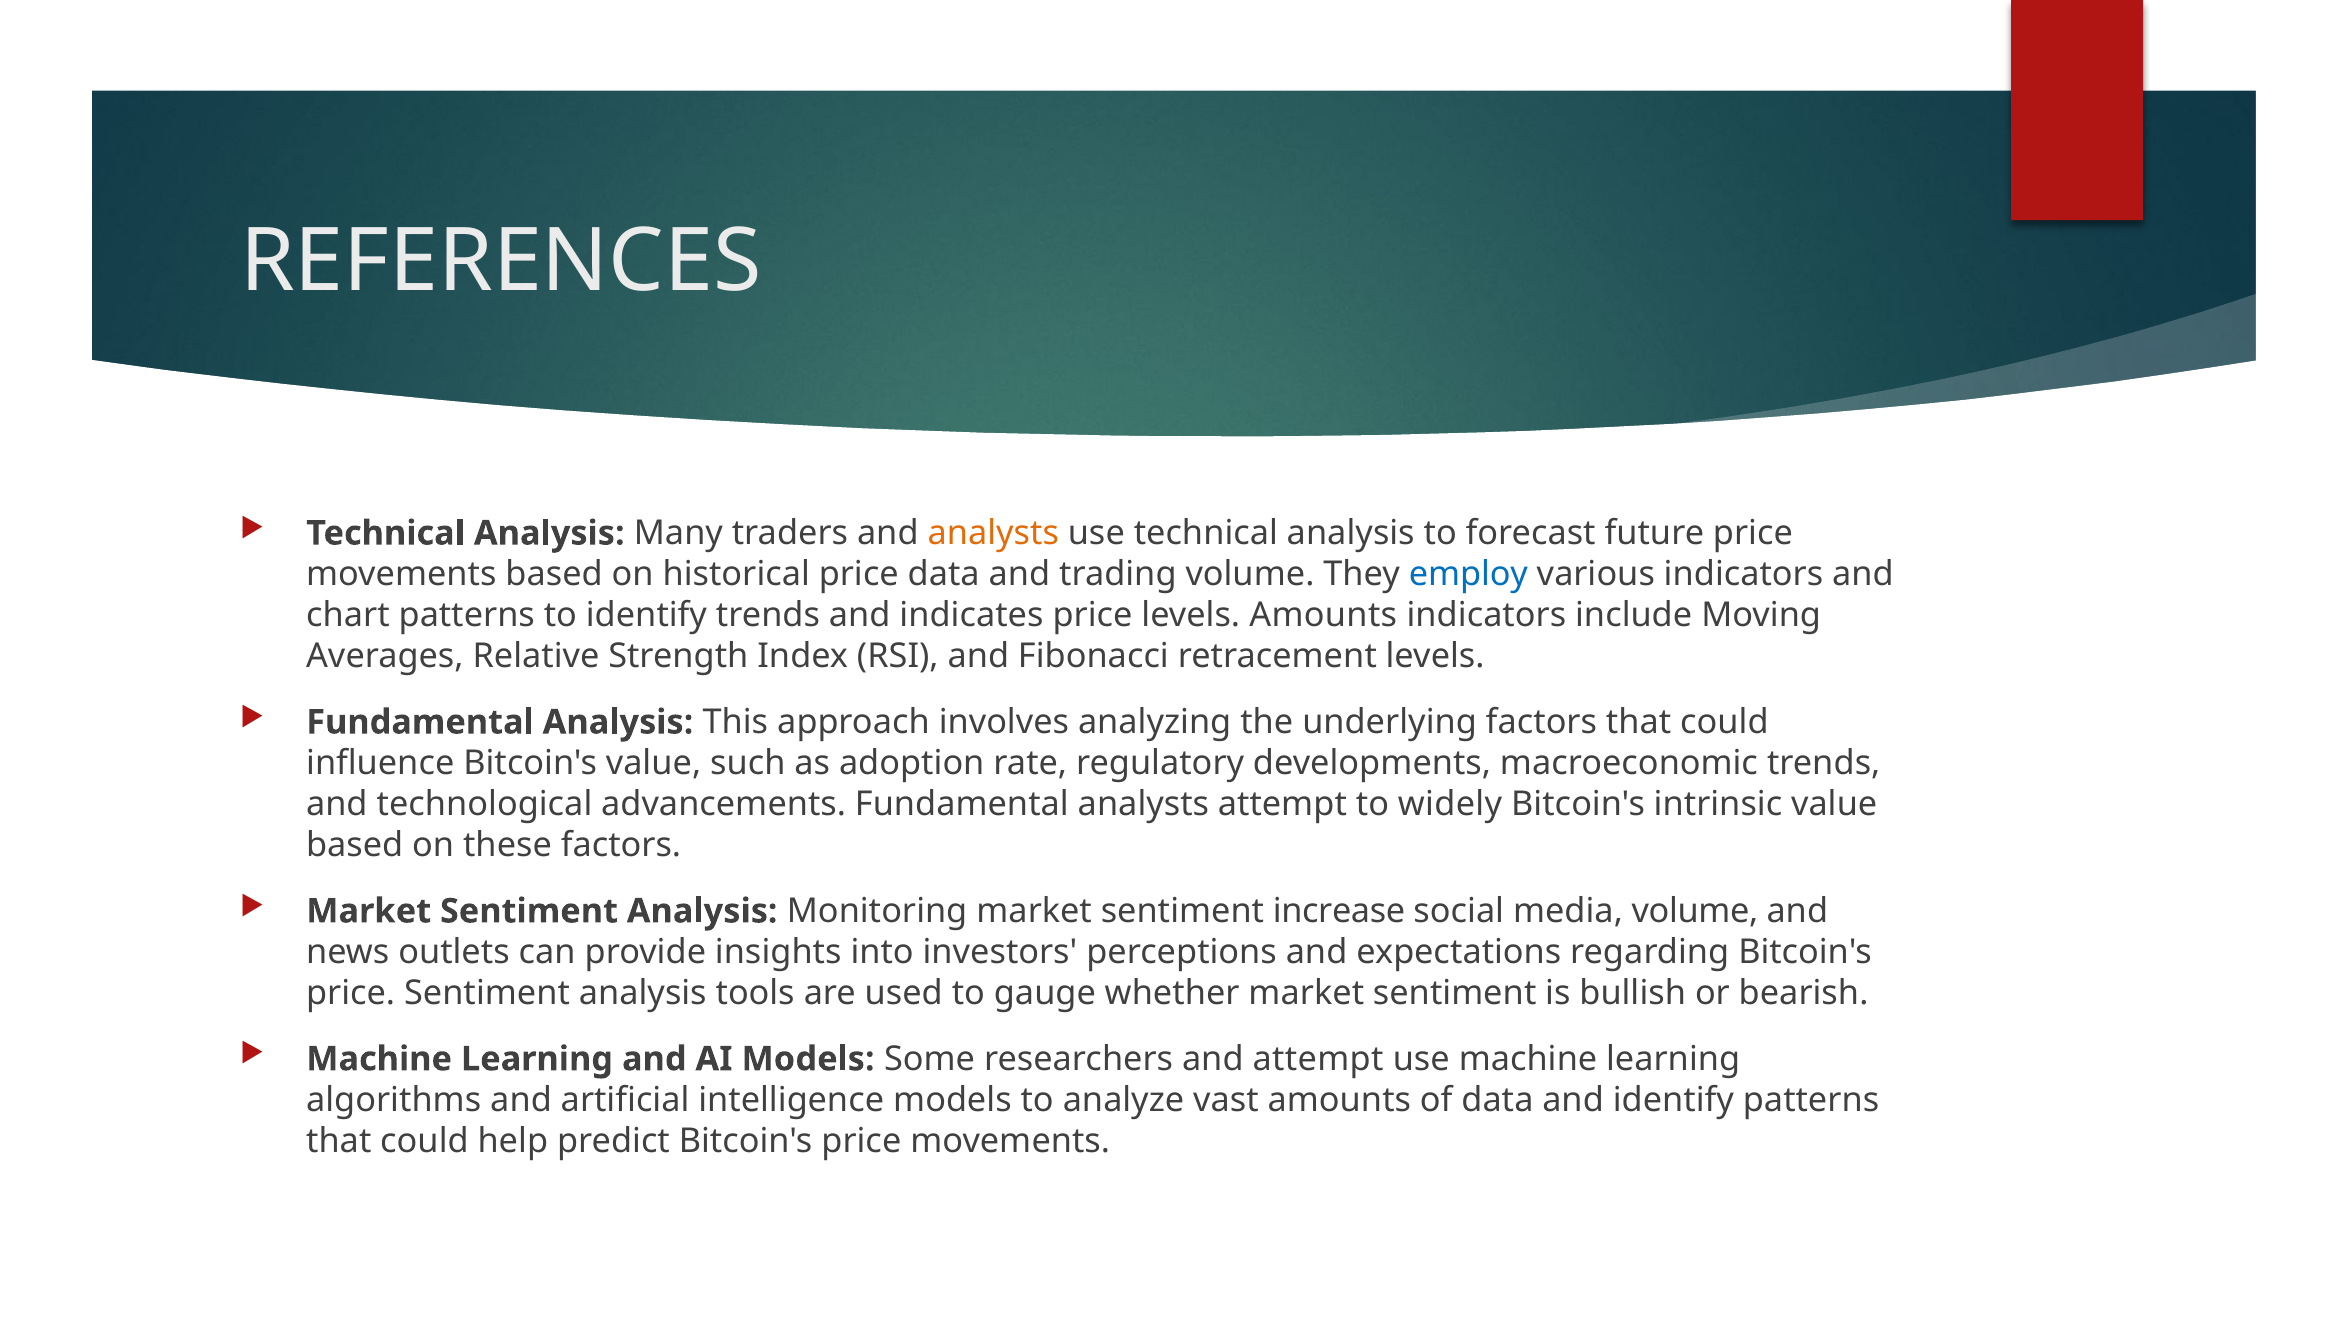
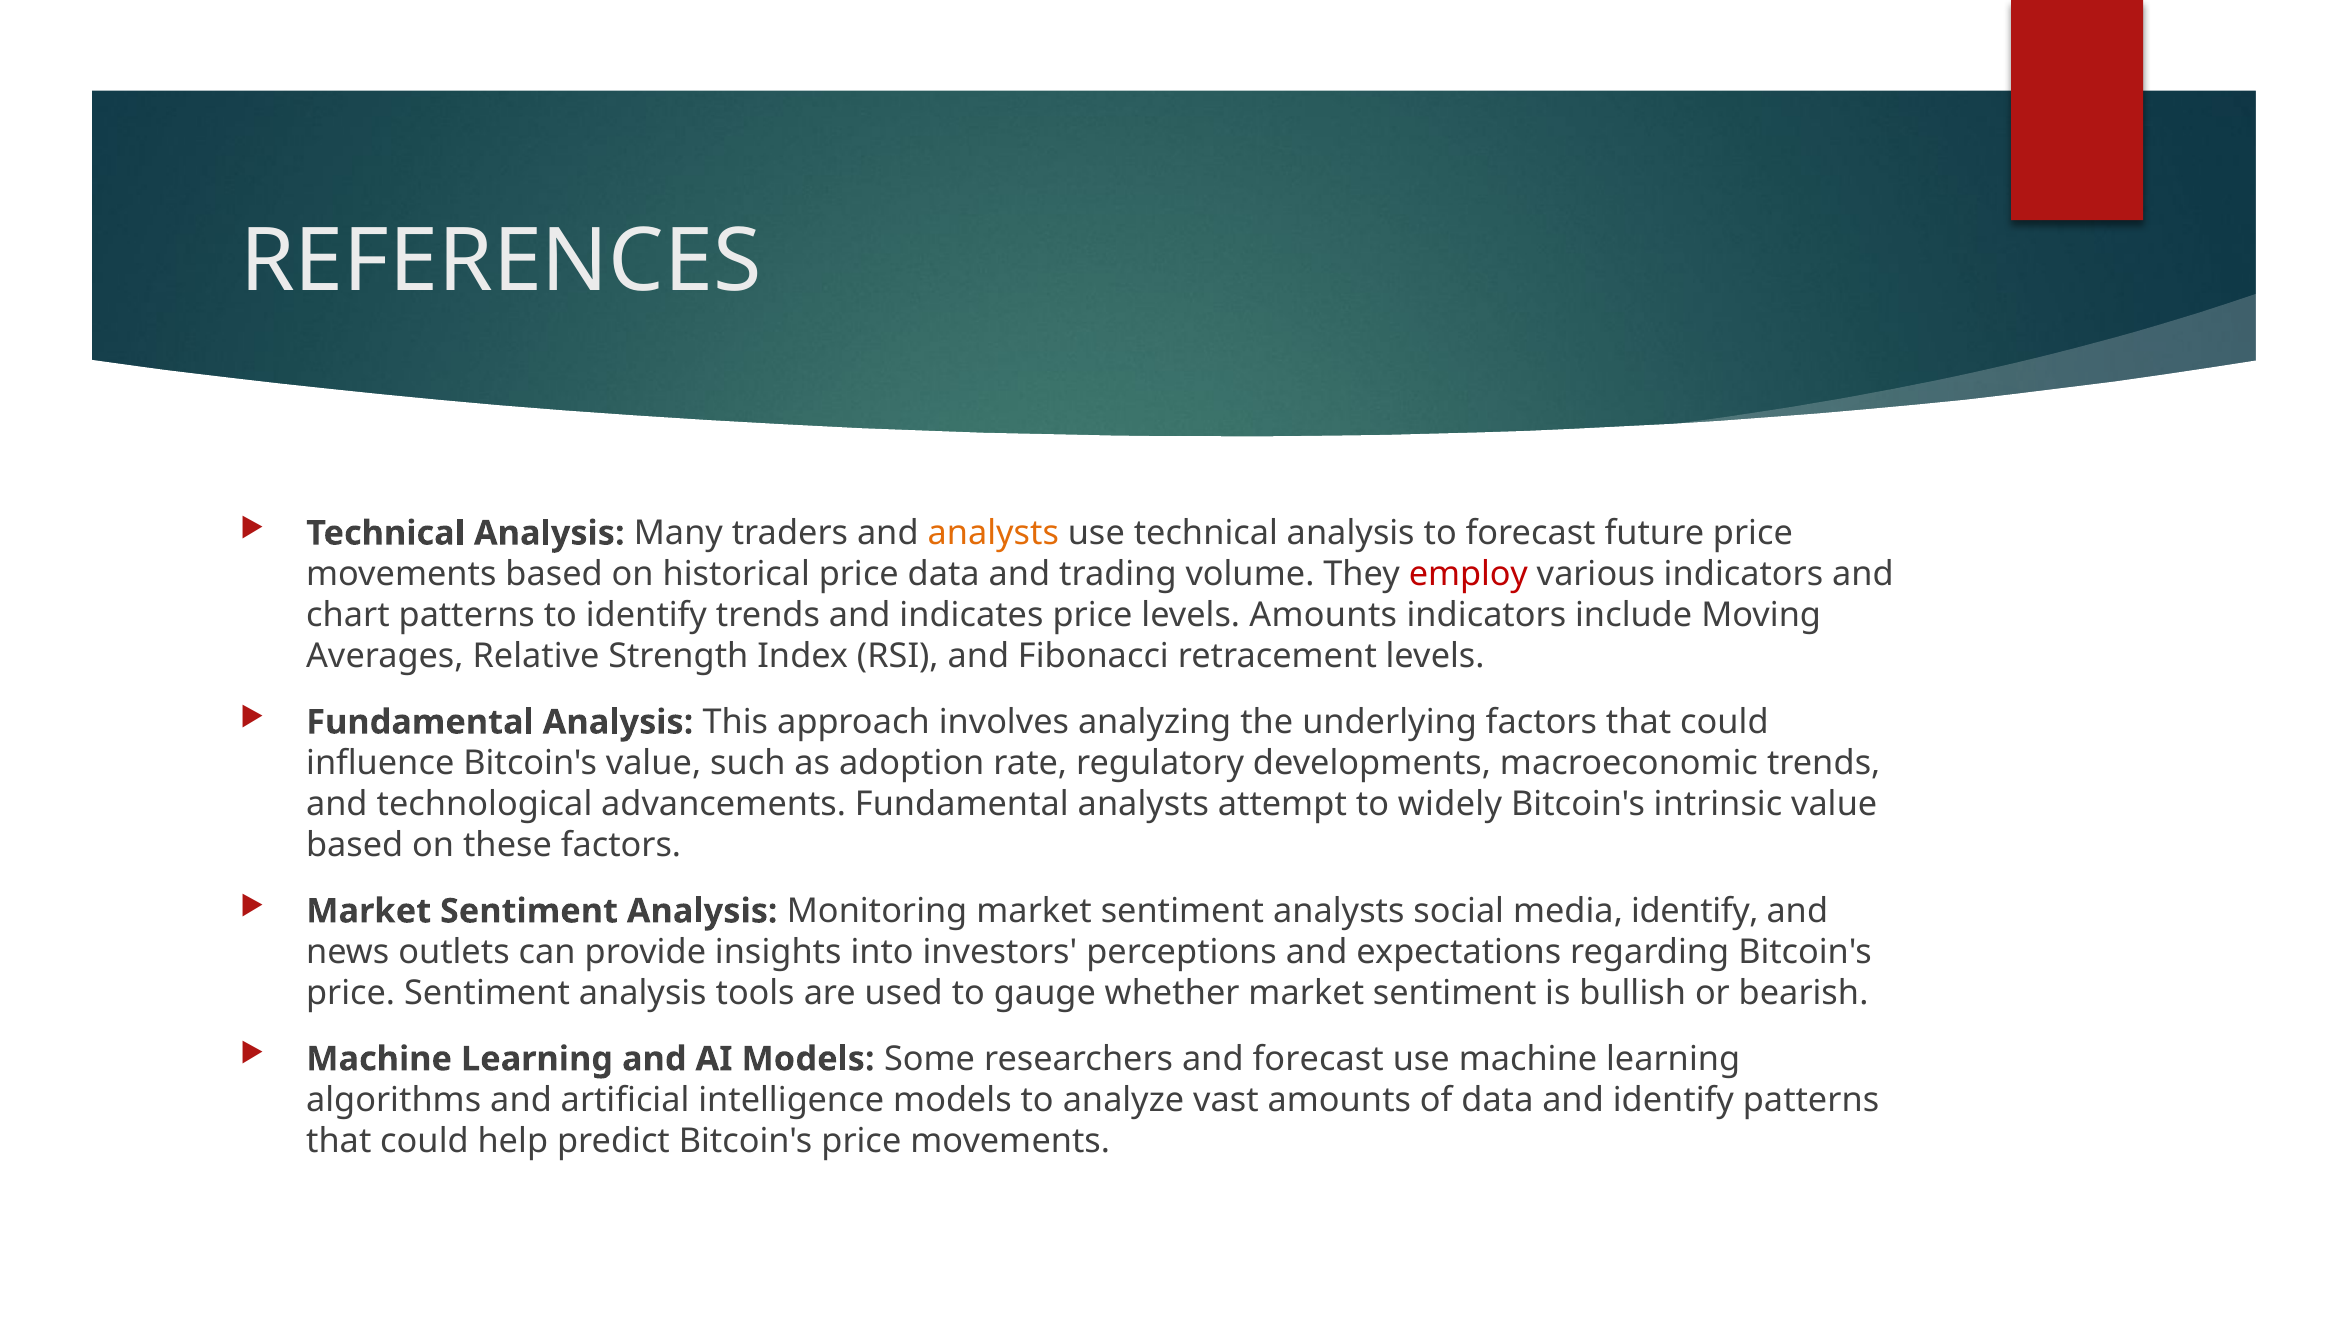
employ colour: blue -> red (1468, 575)
sentiment increase: increase -> analysts (1339, 911)
media volume: volume -> identify (1695, 911)
and attempt: attempt -> forecast (1318, 1059)
